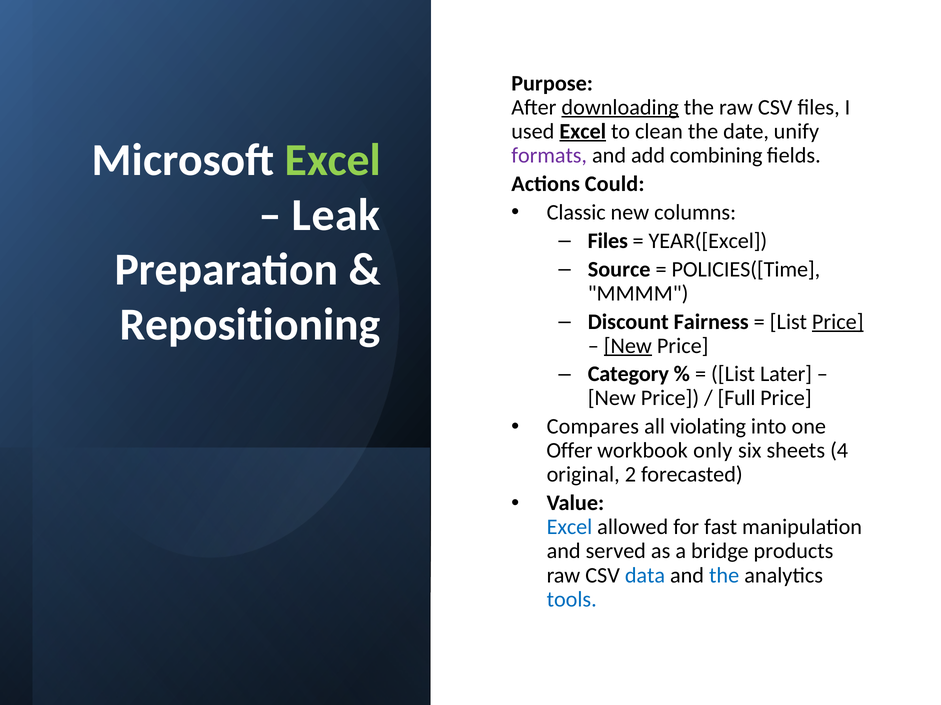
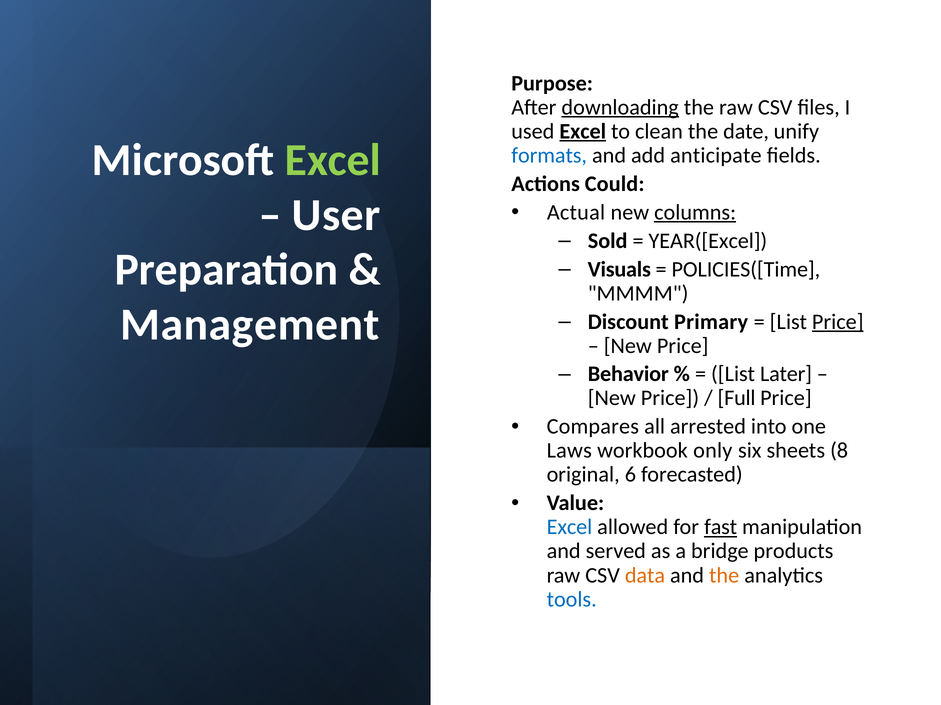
formats colour: purple -> blue (549, 156)
combining: combining -> anticipate (716, 156)
Leak: Leak -> User (336, 215)
Classic: Classic -> Actual (576, 213)
columns underline: none -> present (695, 213)
Files: Files -> Sold (608, 241)
Source: Source -> Visuals (619, 269)
Repositioning: Repositioning -> Management (250, 325)
Fairness: Fairness -> Primary (711, 322)
New underline: present -> none (628, 346)
Category: Category -> Behavior (628, 375)
violating: violating -> arrested (708, 427)
Offer: Offer -> Laws (569, 451)
4: 4 -> 8 (839, 451)
2: 2 -> 6 (630, 475)
fast underline: none -> present (721, 528)
data colour: blue -> orange (645, 576)
the colour: blue -> orange (724, 576)
